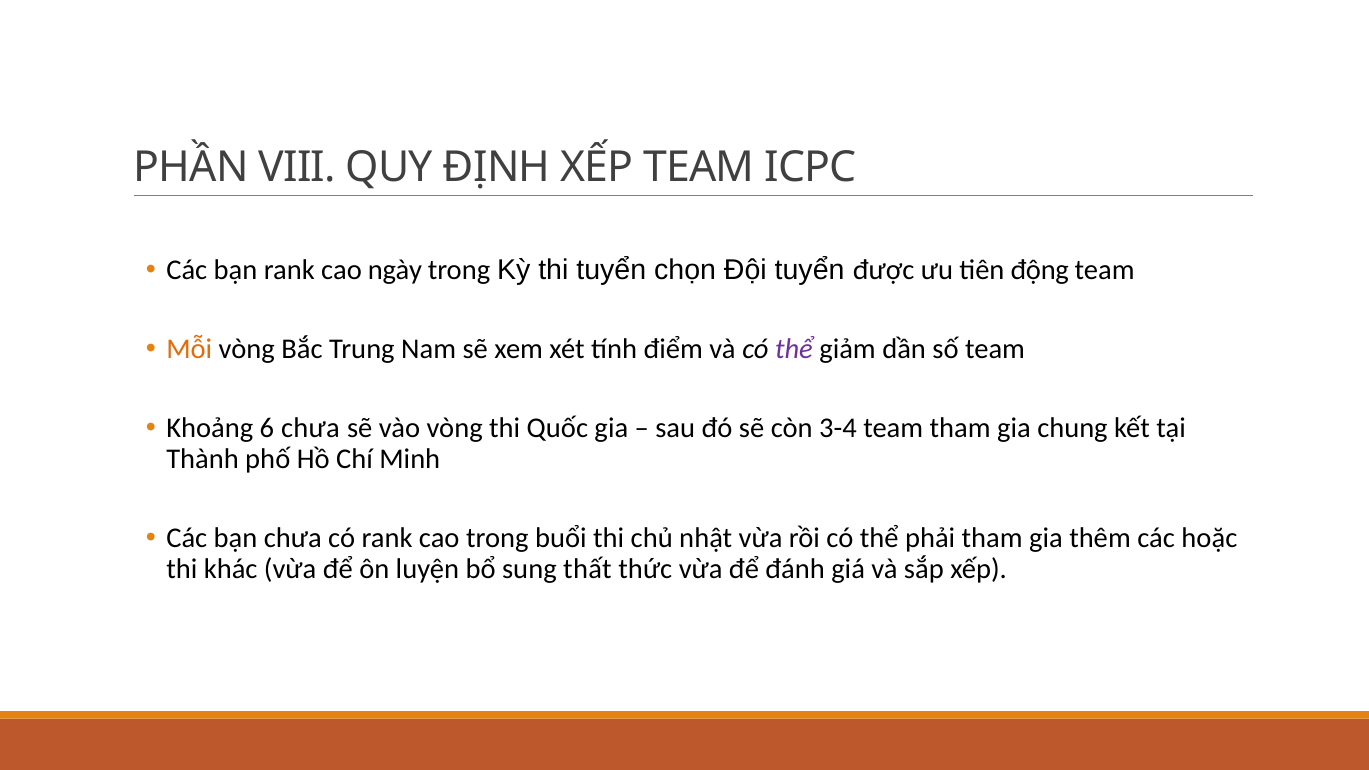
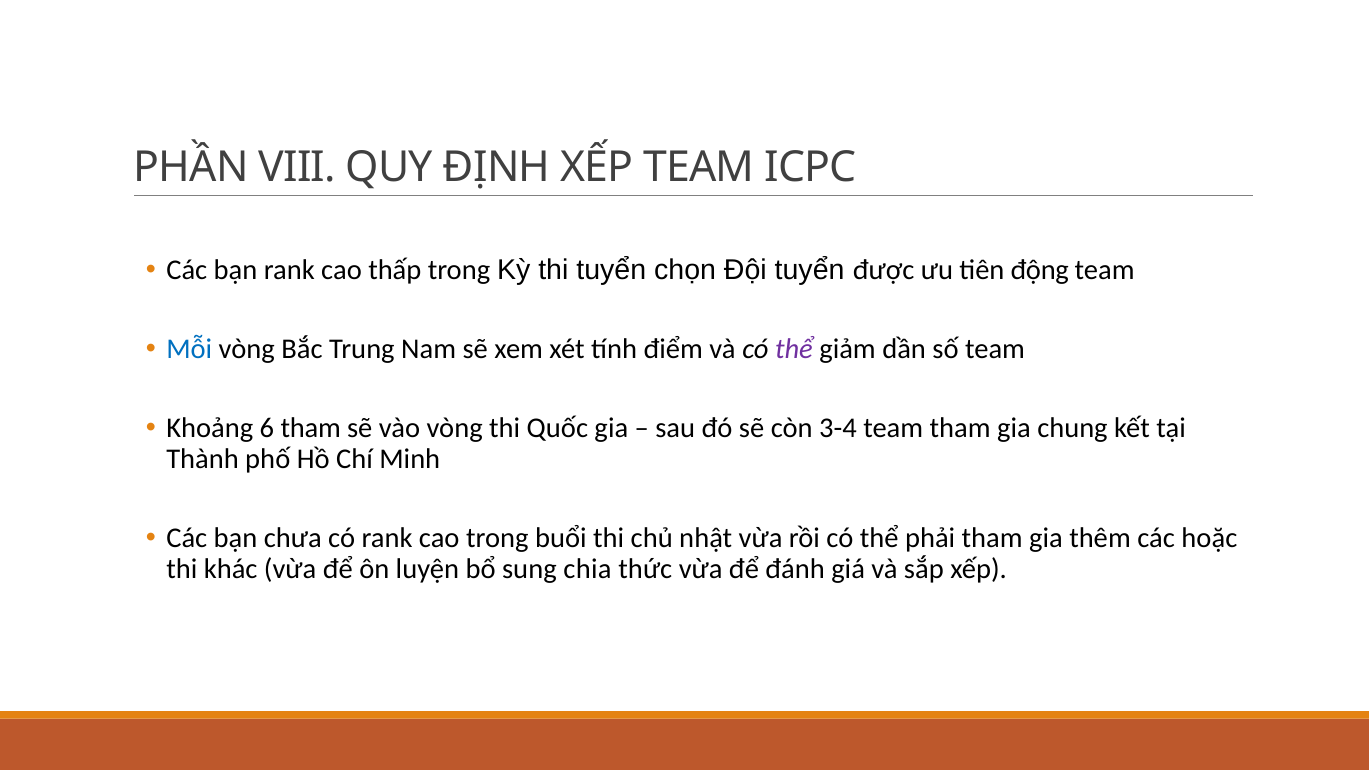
ngày: ngày -> thấp (395, 271)
Mỗi colour: orange -> blue (189, 349)
6 chưa: chưa -> tham (311, 428)
thất: thất -> chia (587, 569)
